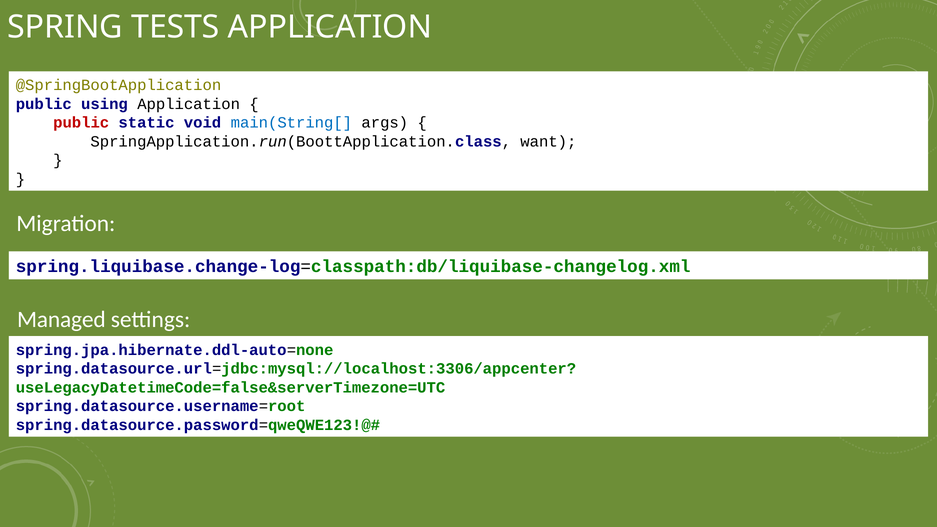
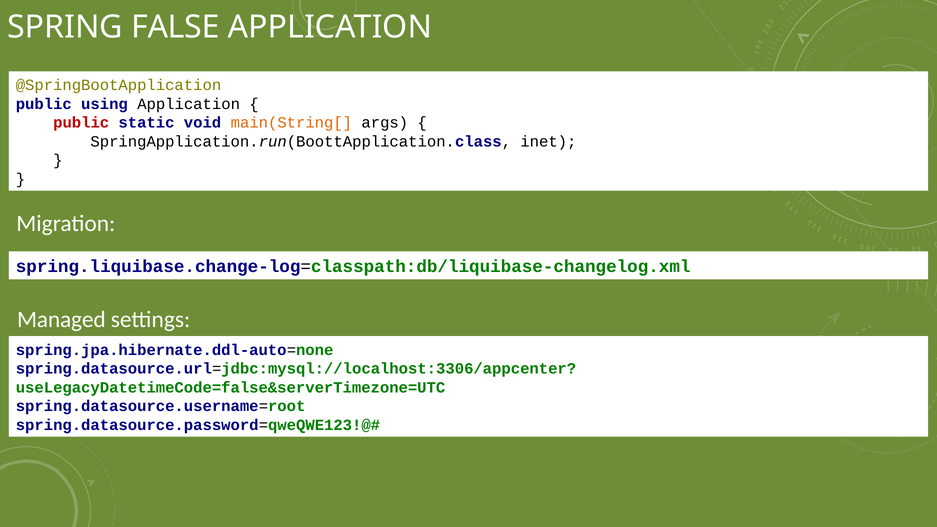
TESTS: TESTS -> FALSE (176, 27)
main(String[ colour: blue -> orange (291, 123)
want: want -> inet (548, 141)
